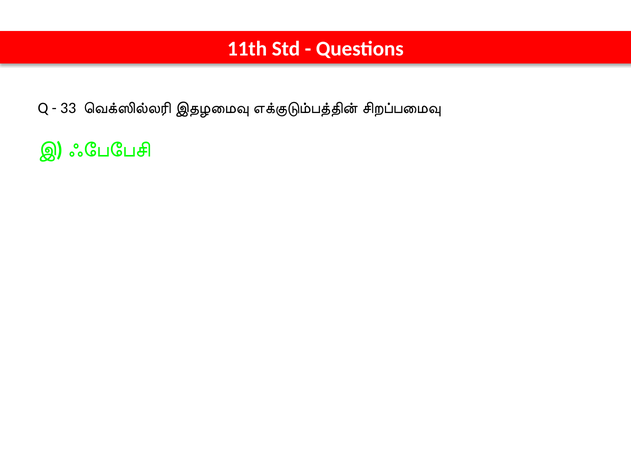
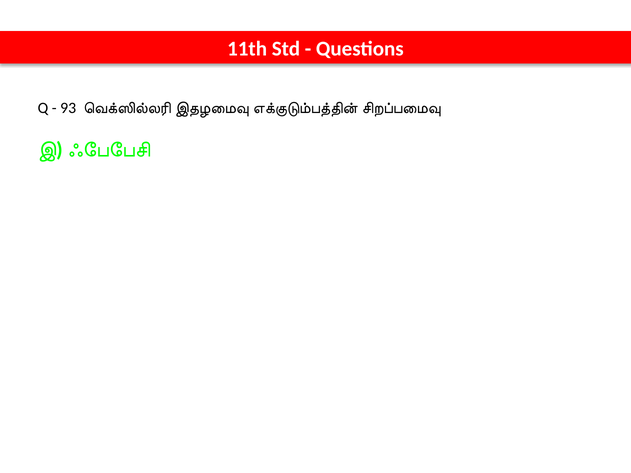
33: 33 -> 93 (68, 108)
